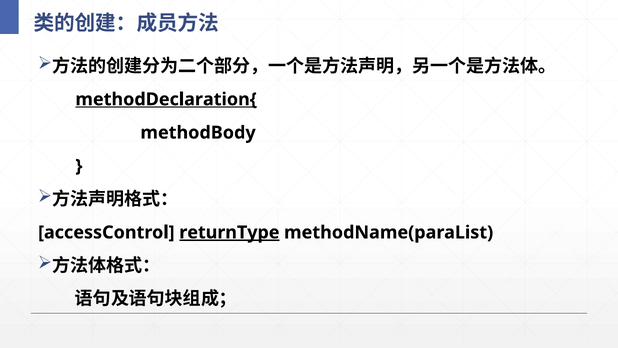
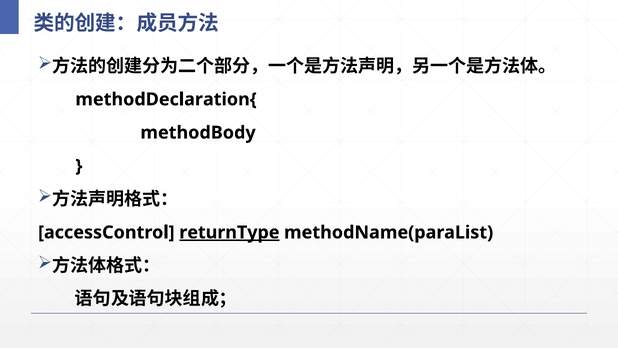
methodDeclaration{ underline: present -> none (166, 99)
